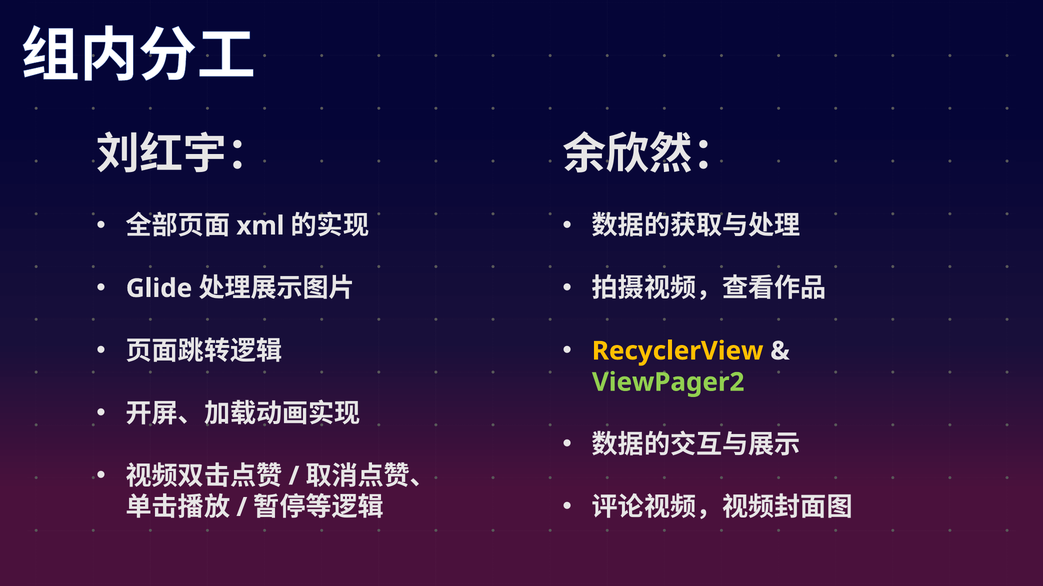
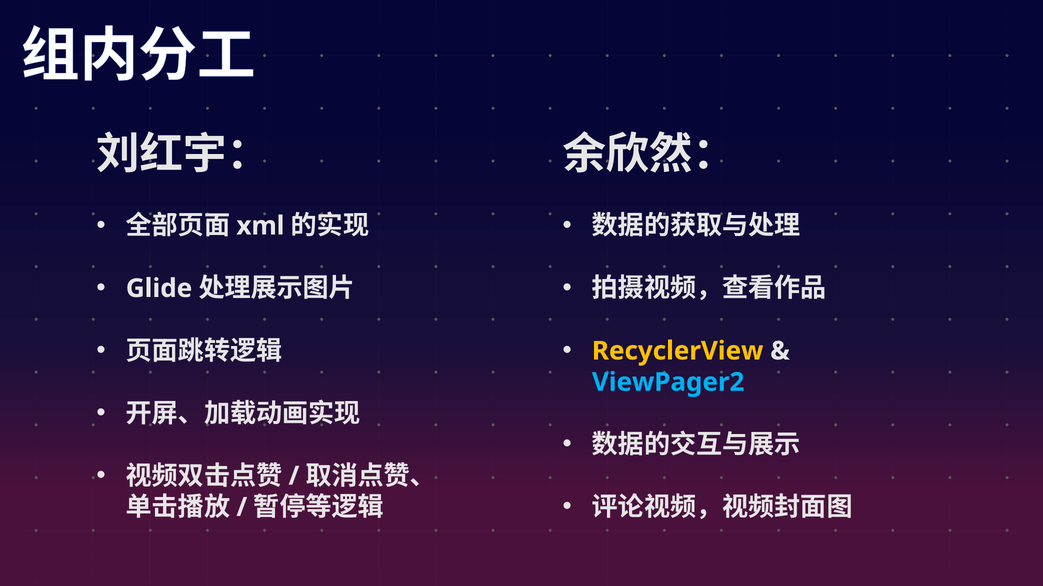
ViewPager2 colour: light green -> light blue (668, 383)
